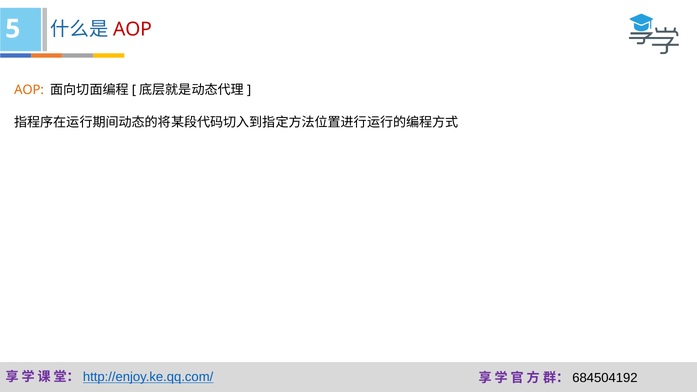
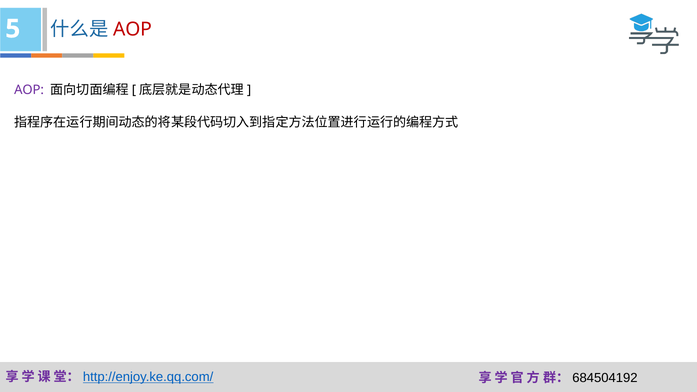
AOP colour: orange -> purple (29, 90)
